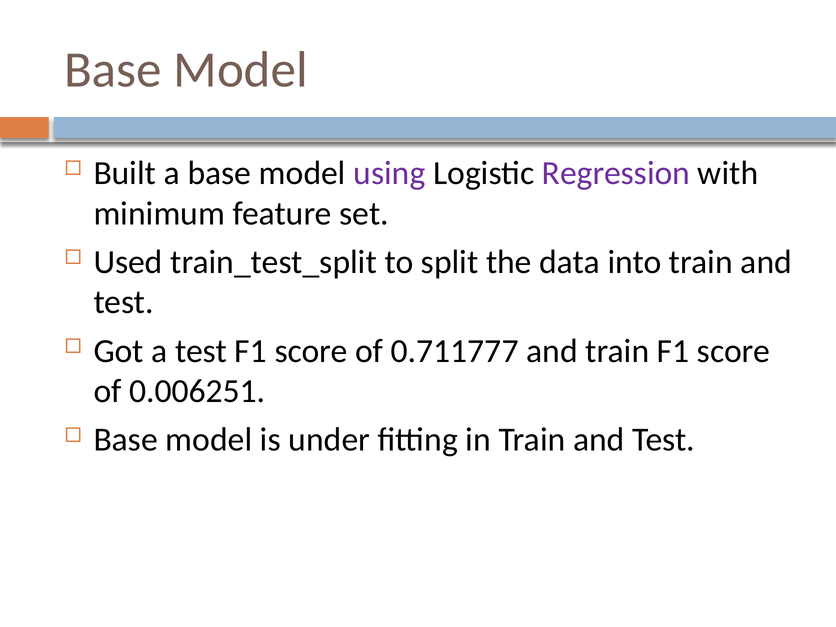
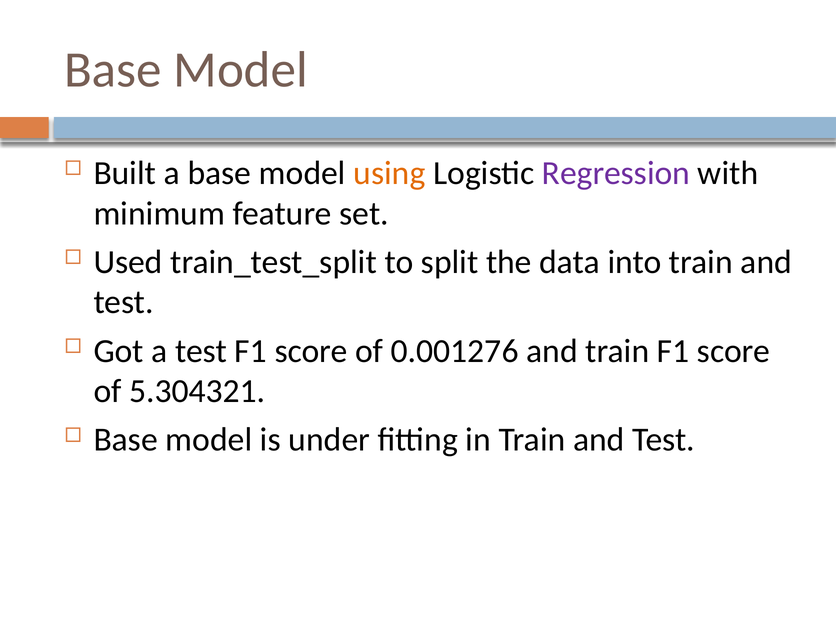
using colour: purple -> orange (389, 173)
0.711777: 0.711777 -> 0.001276 (455, 351)
0.006251: 0.006251 -> 5.304321 (197, 391)
